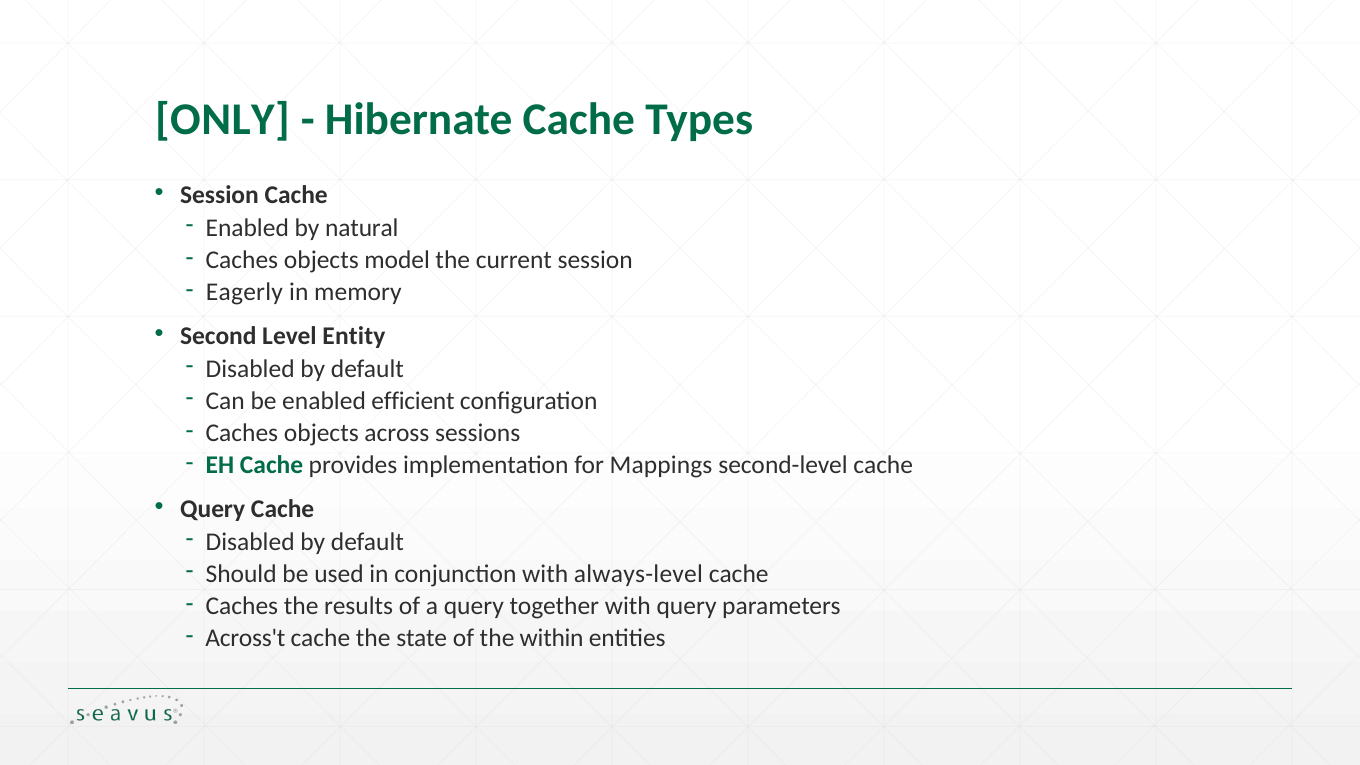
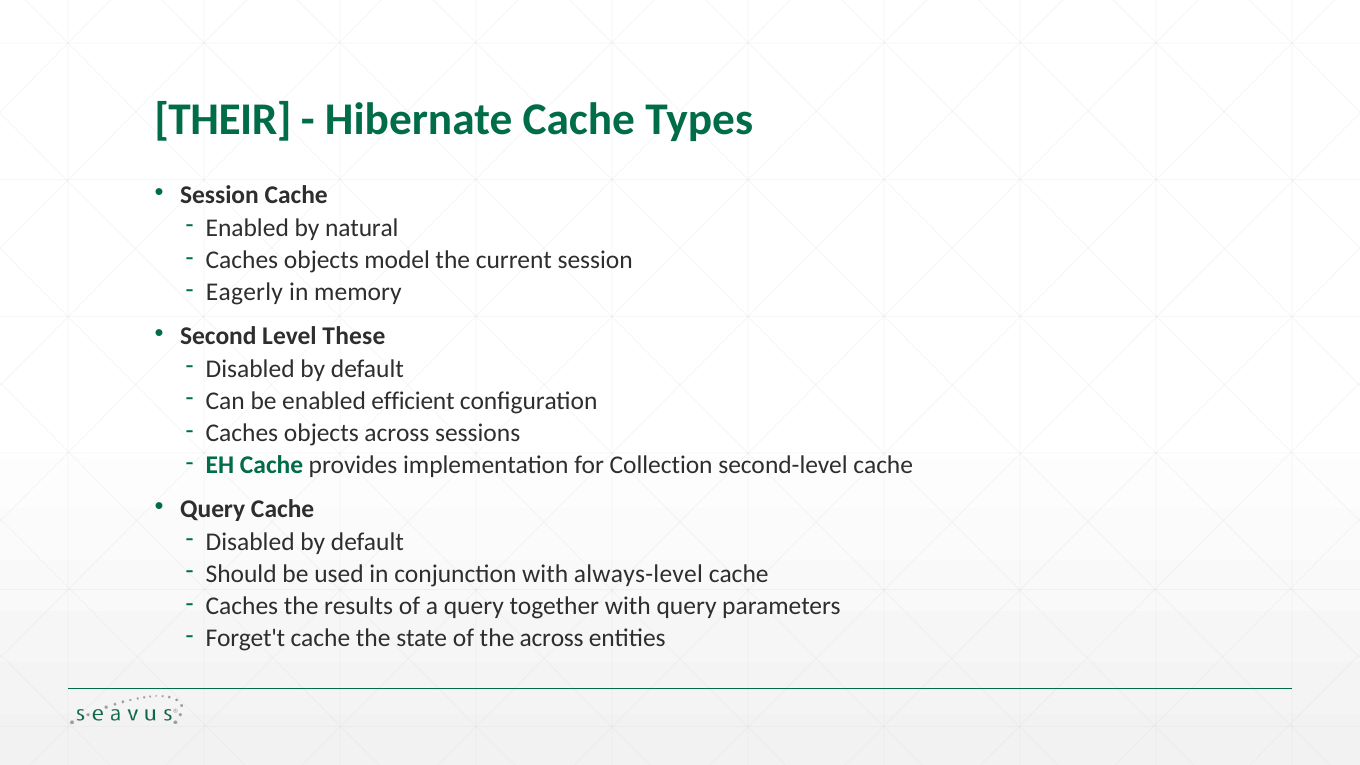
ONLY: ONLY -> THEIR (223, 120)
Entity: Entity -> These (354, 336)
Mappings: Mappings -> Collection (661, 466)
Across't: Across't -> Forget't (245, 639)
the within: within -> across (552, 639)
